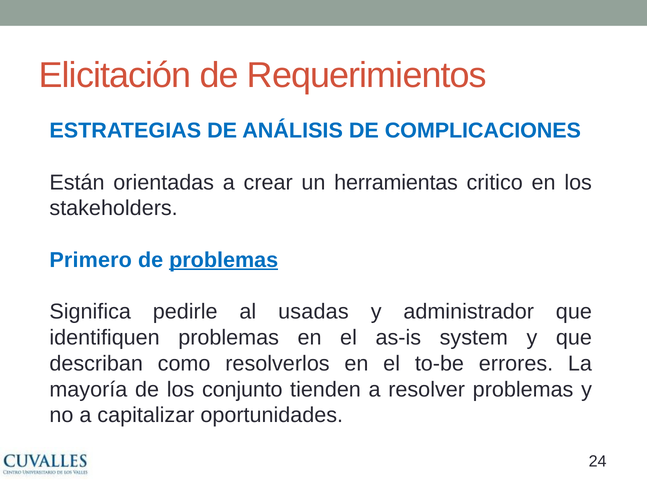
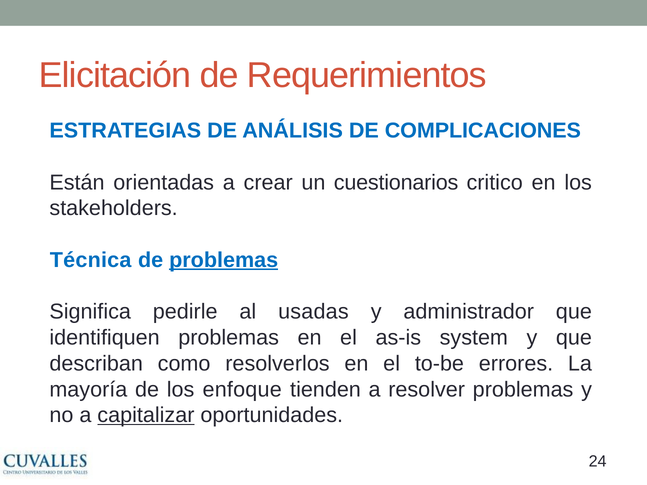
herramientas: herramientas -> cuestionarios (396, 183)
Primero: Primero -> Técnica (91, 260)
conjunto: conjunto -> enfoque (242, 390)
capitalizar underline: none -> present (146, 416)
